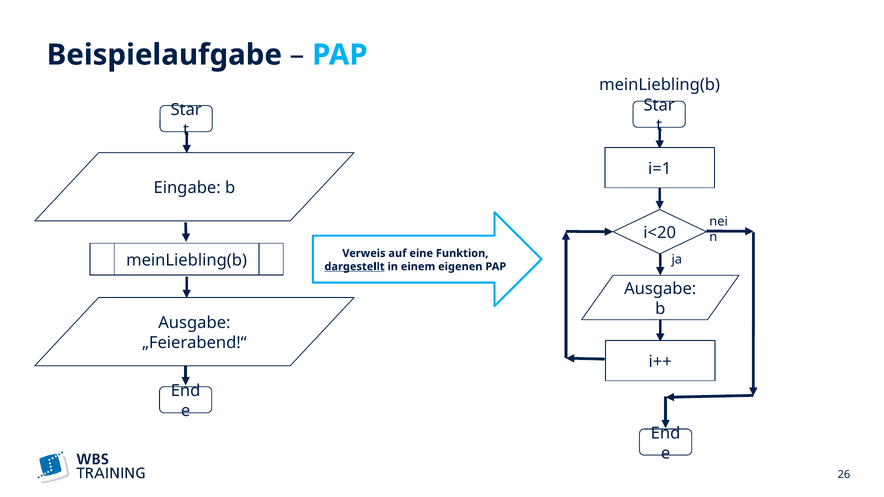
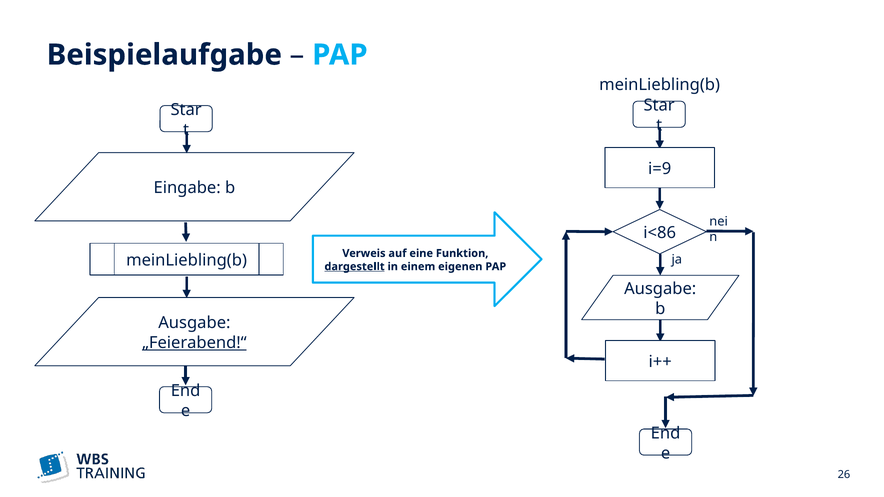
i=1: i=1 -> i=9 (660, 169)
i<20: i<20 -> i<86 (660, 233)
„Feierabend!“ underline: none -> present (194, 343)
